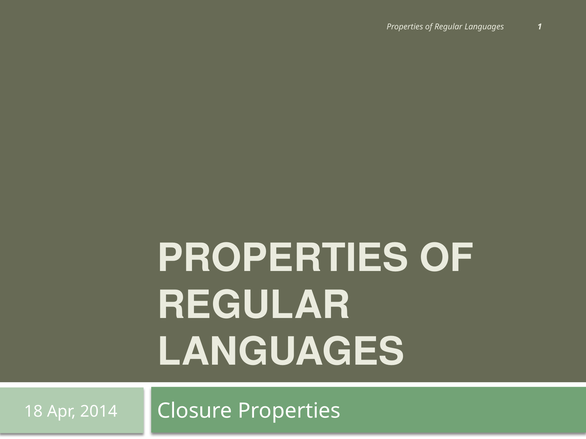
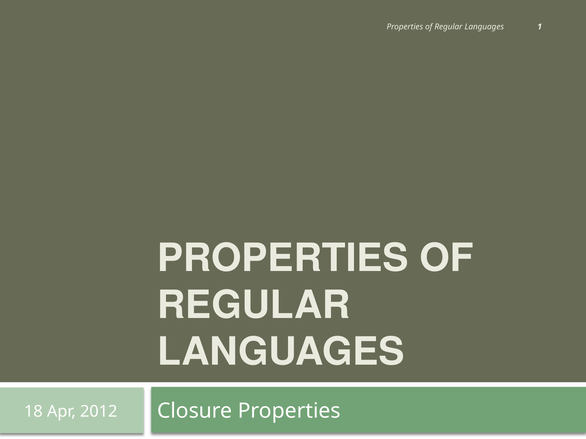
2014: 2014 -> 2012 (99, 412)
